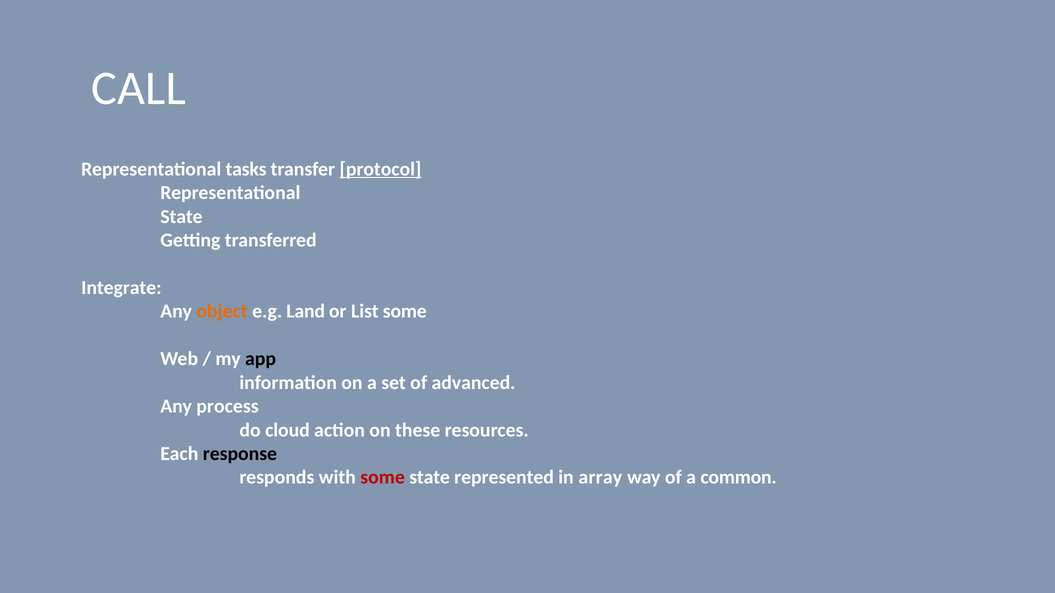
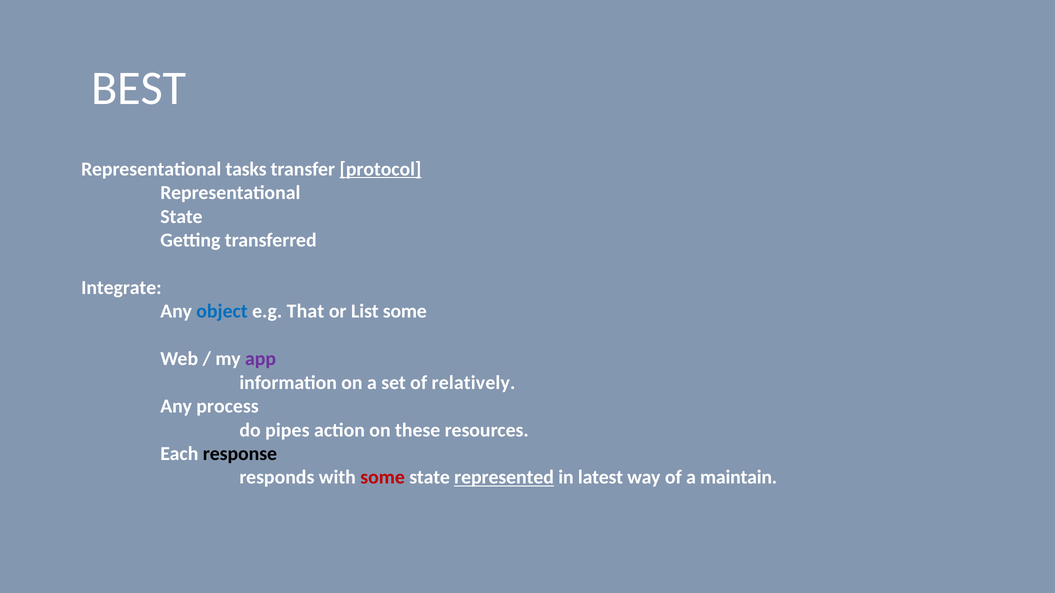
CALL: CALL -> BEST (139, 89)
object colour: orange -> blue (222, 312)
Land: Land -> That (305, 312)
app colour: black -> purple (261, 359)
advanced: advanced -> relatively (473, 383)
cloud: cloud -> pipes (287, 430)
represented underline: none -> present (504, 478)
array: array -> latest (601, 478)
common: common -> maintain (739, 478)
